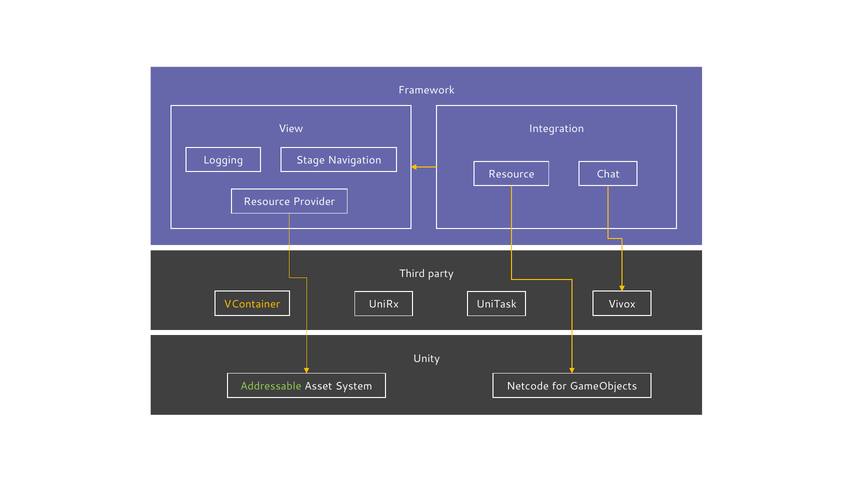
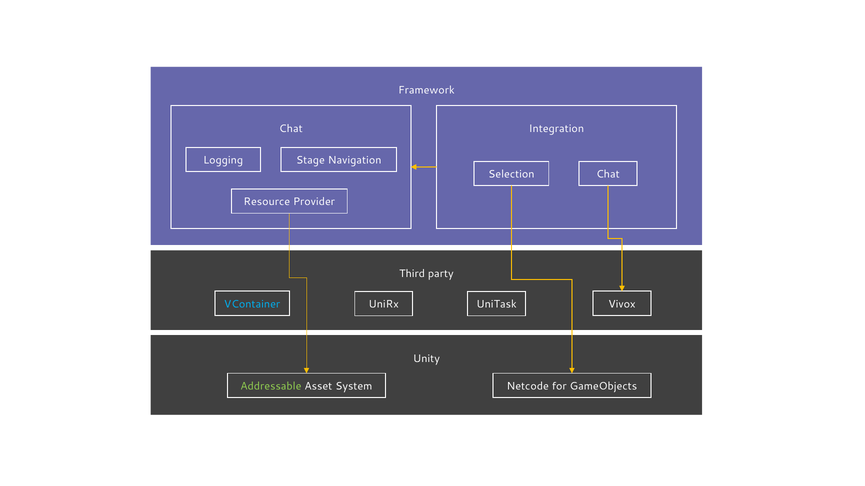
View: View -> Chat (291, 129)
Resource: Resource -> Selection (511, 174)
VContainer colour: yellow -> light blue (252, 304)
